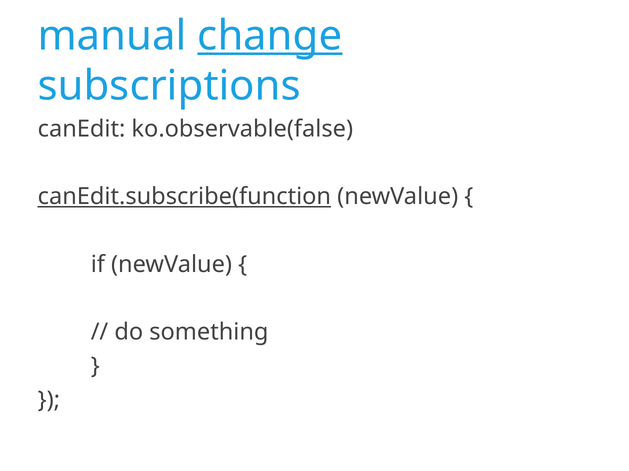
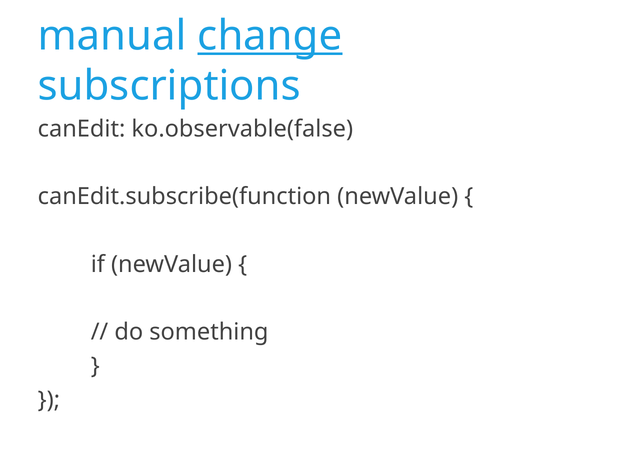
canEdit.subscribe(function underline: present -> none (184, 197)
